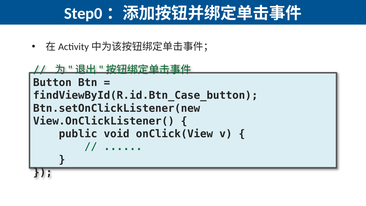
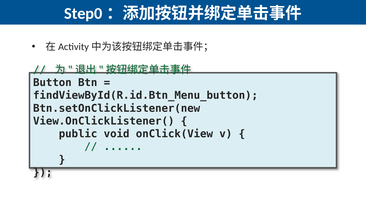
findViewById(R.id.Btn_Case_button: findViewById(R.id.Btn_Case_button -> findViewById(R.id.Btn_Menu_button (146, 95)
